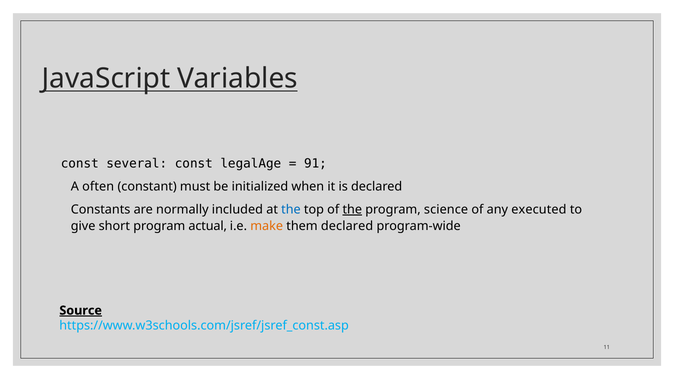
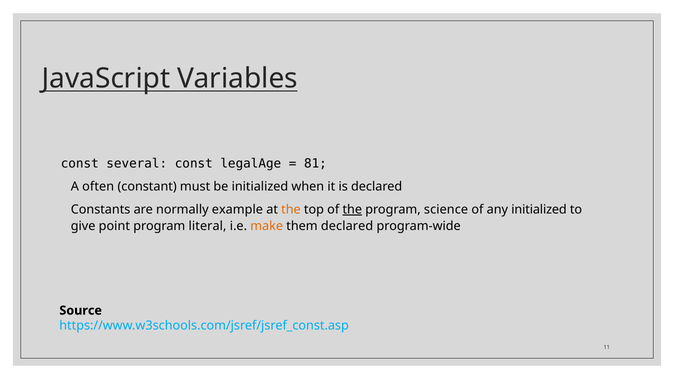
91: 91 -> 81 (315, 164)
included: included -> example (237, 210)
the colour: blue -> orange (291, 210)
any executed: executed -> initialized (539, 210)
short: short -> point (114, 226)
actual: actual -> literal (208, 226)
Source underline: present -> none (81, 311)
